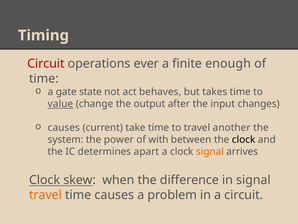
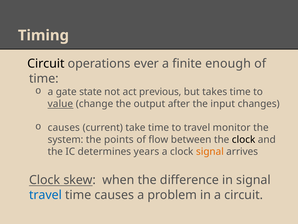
Circuit colour: red -> black (46, 63)
behaves: behaves -> previous (160, 92)
another: another -> monitor (232, 127)
power: power -> points (119, 139)
with: with -> flow (158, 139)
apart: apart -> years (146, 151)
travel colour: orange -> blue (45, 195)
